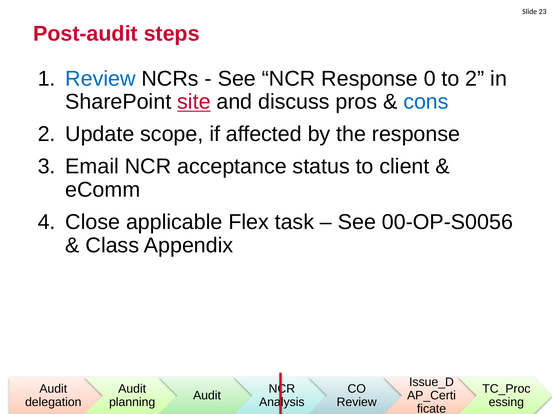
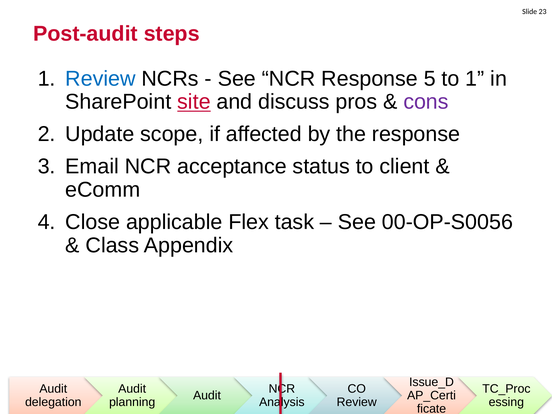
0: 0 -> 5 (430, 79)
to 2: 2 -> 1 (475, 79)
cons colour: blue -> purple (426, 102)
